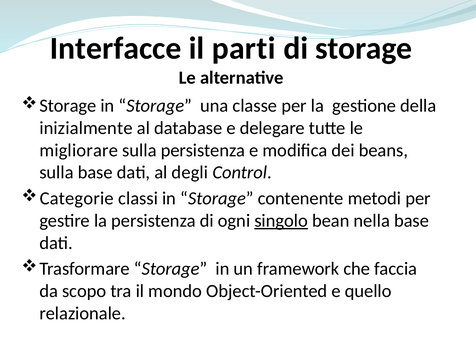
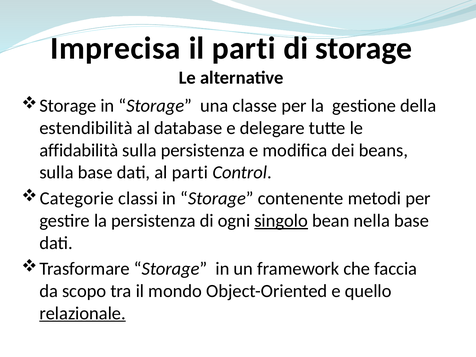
Interfacce: Interfacce -> Imprecisa (115, 48)
inizialmente: inizialmente -> estendibilità (86, 128)
migliorare: migliorare -> affidabilità (79, 150)
al degli: degli -> parti (190, 173)
relazionale underline: none -> present (83, 313)
